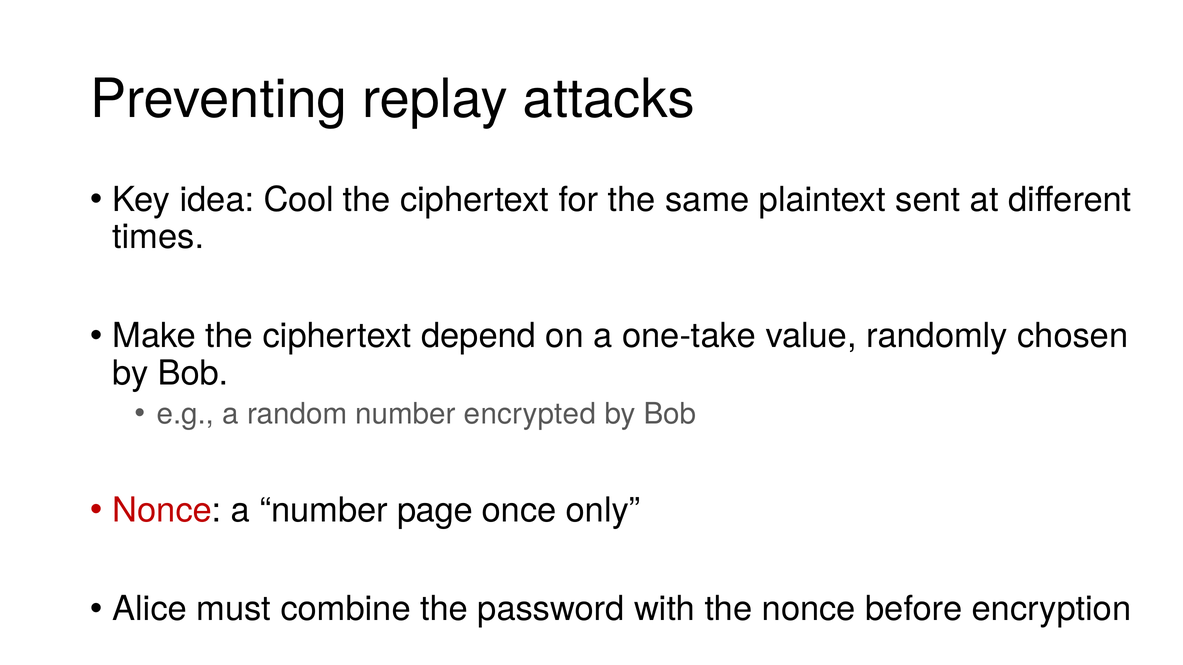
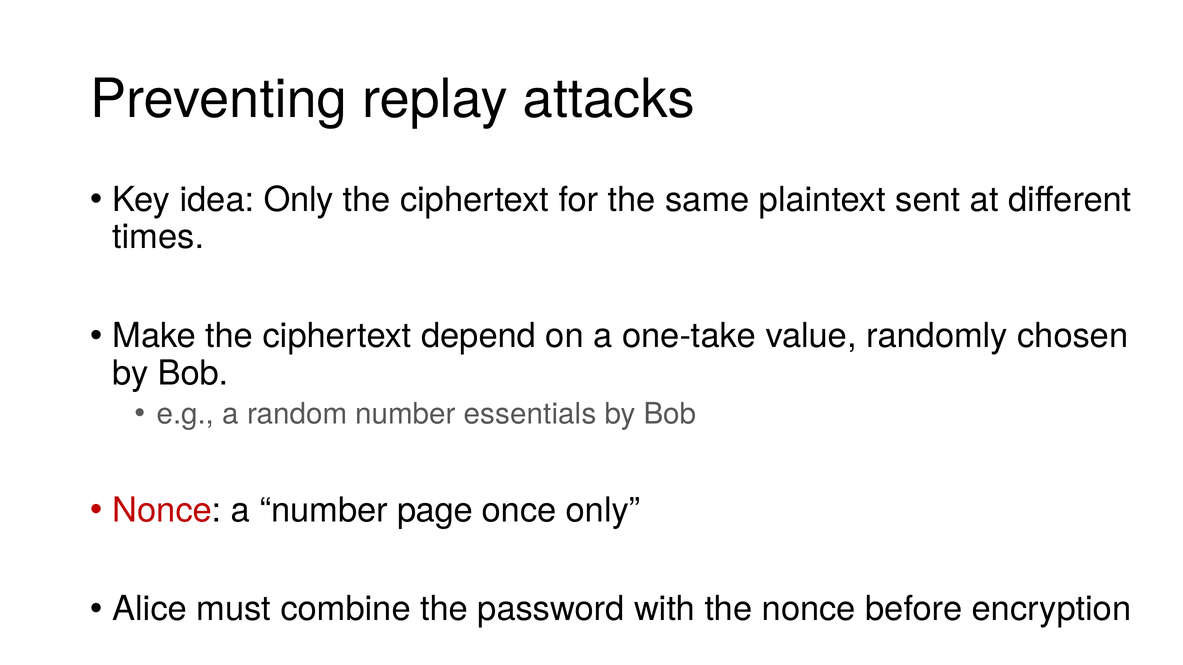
idea Cool: Cool -> Only (299, 200)
encrypted: encrypted -> essentials (530, 414)
